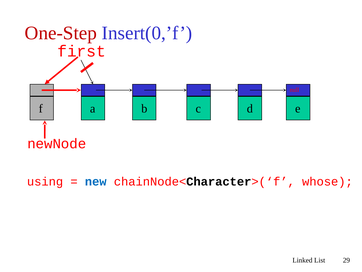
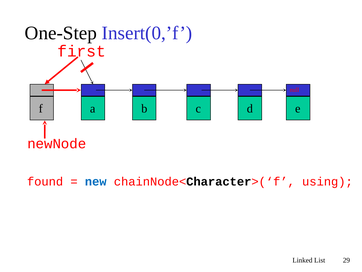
One-Step colour: red -> black (61, 33)
using: using -> found (45, 181)
whose: whose -> using (327, 181)
